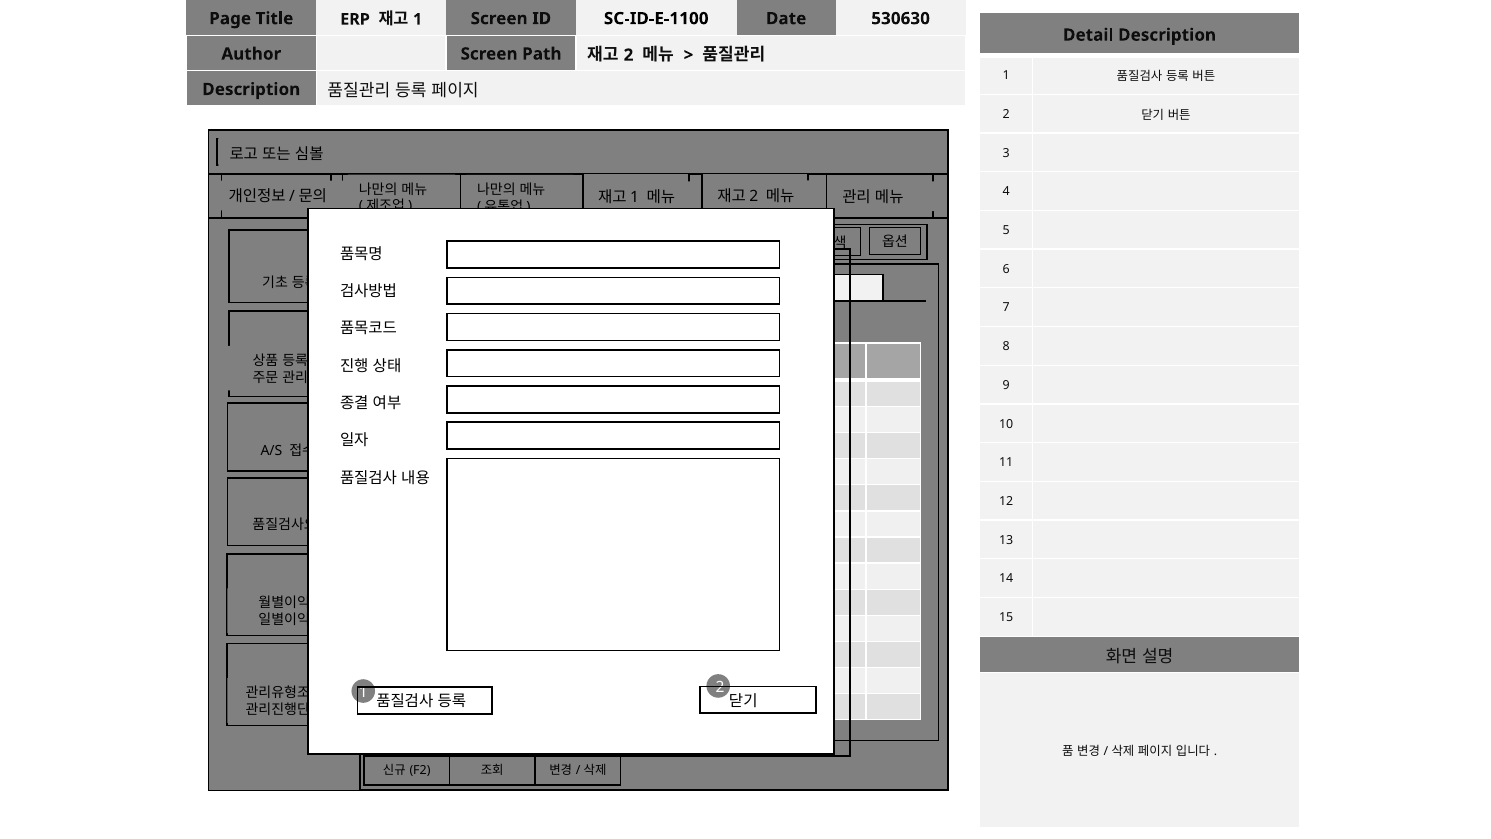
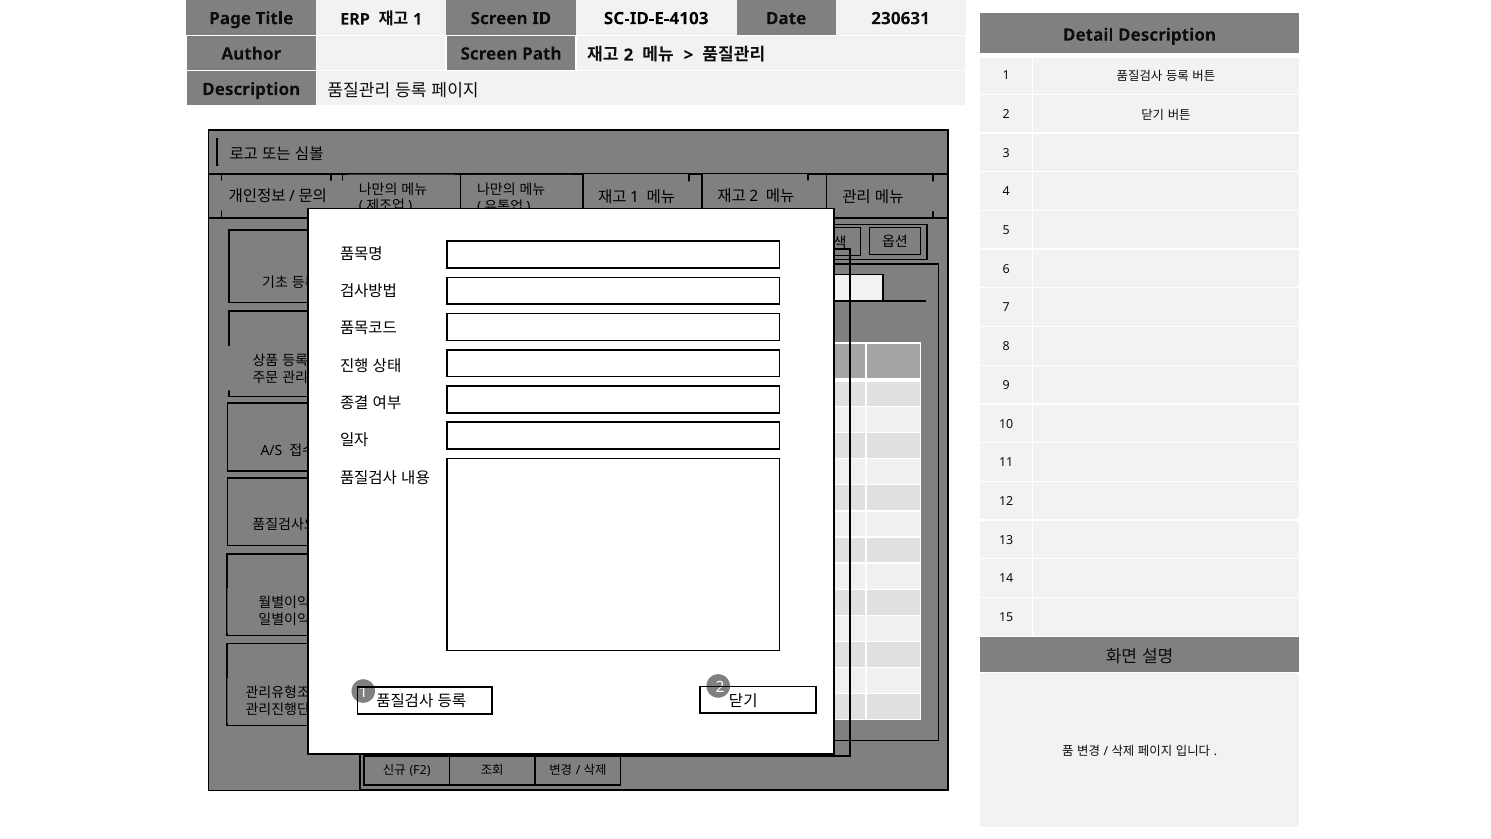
SC-ID-E-1100: SC-ID-E-1100 -> SC-ID-E-4103 (656, 19)
530630: 530630 -> 230631 (901, 19)
